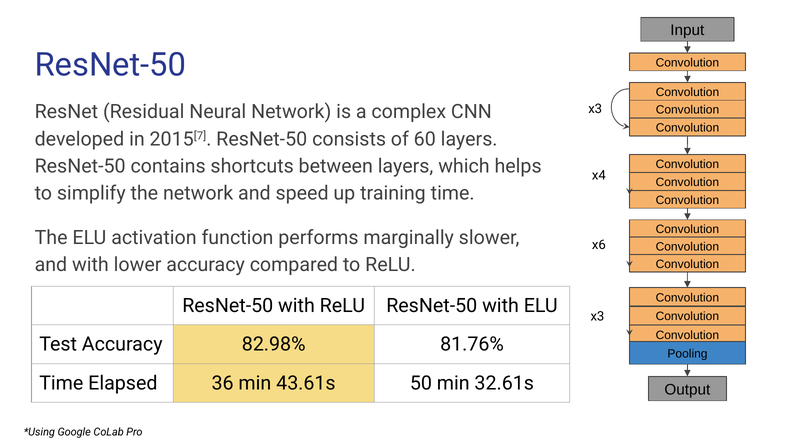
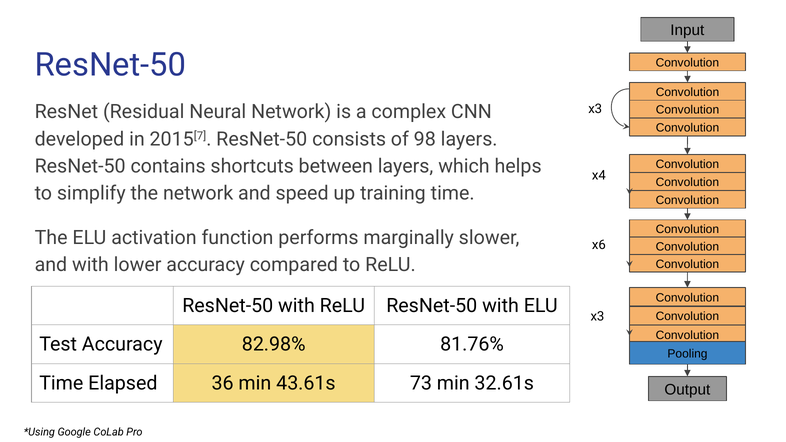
60: 60 -> 98 (425, 139)
50: 50 -> 73 (421, 383)
